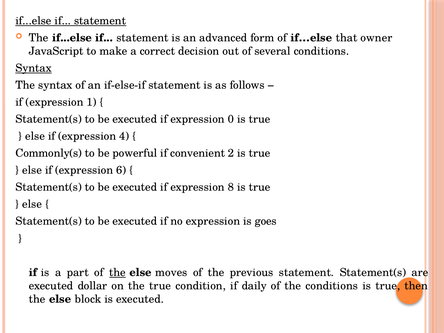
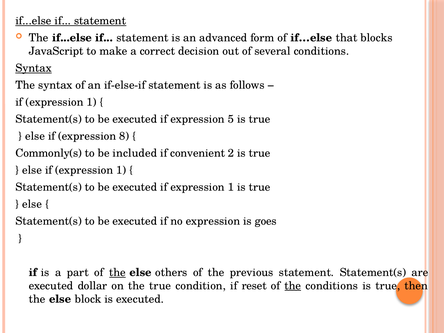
owner: owner -> blocks (376, 38)
0: 0 -> 5 (231, 119)
4: 4 -> 8 (124, 136)
powerful: powerful -> included (135, 153)
else if expression 6: 6 -> 1 (121, 170)
executed if expression 8: 8 -> 1 (231, 187)
moves: moves -> others (171, 272)
daily: daily -> reset (254, 286)
the underline: none -> present (293, 286)
